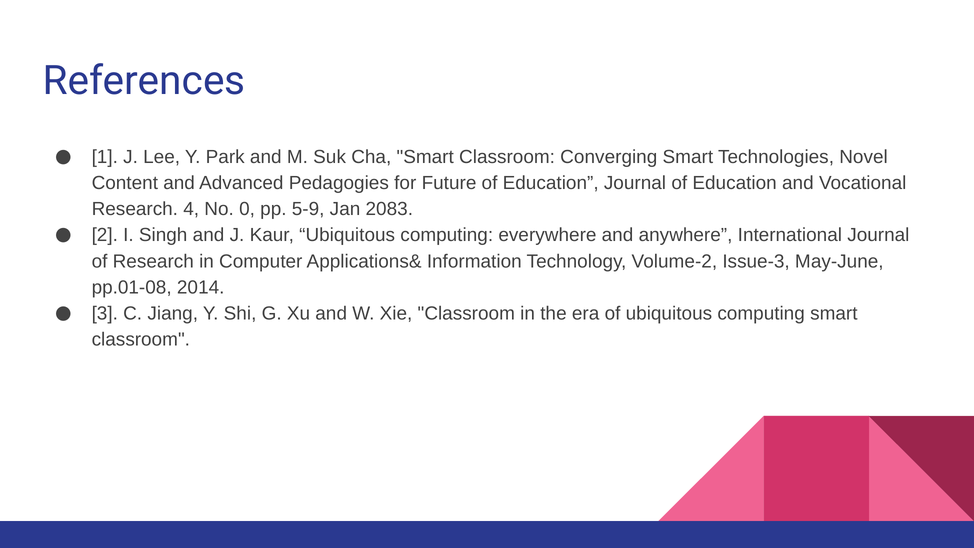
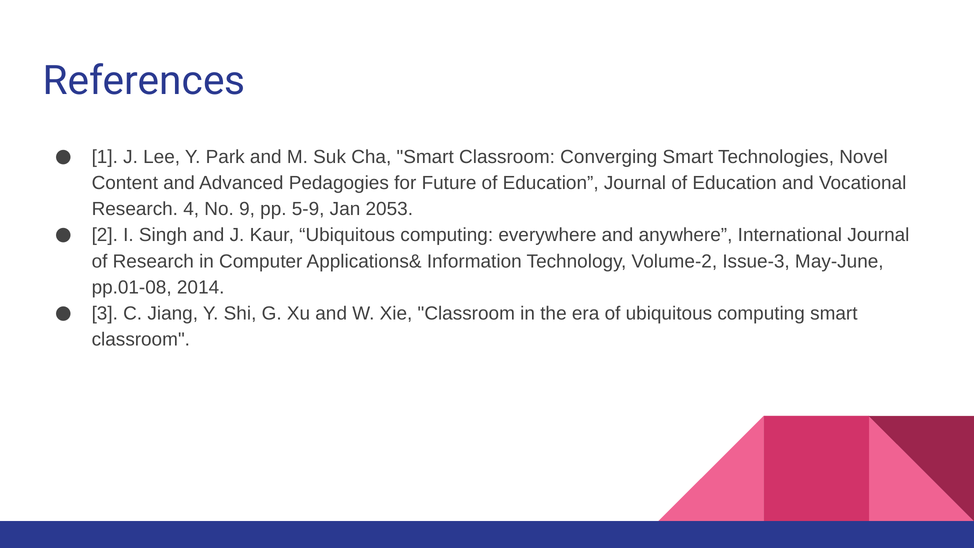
0: 0 -> 9 (247, 209)
2083: 2083 -> 2053 (389, 209)
